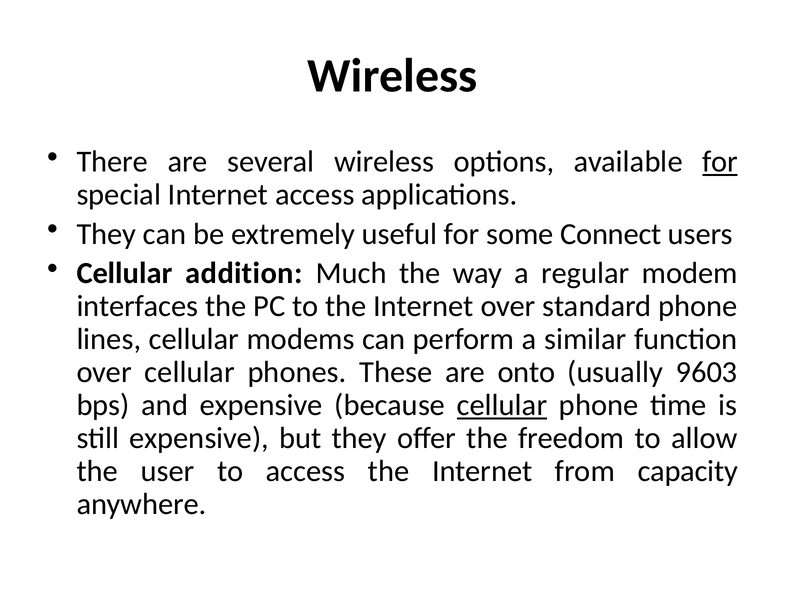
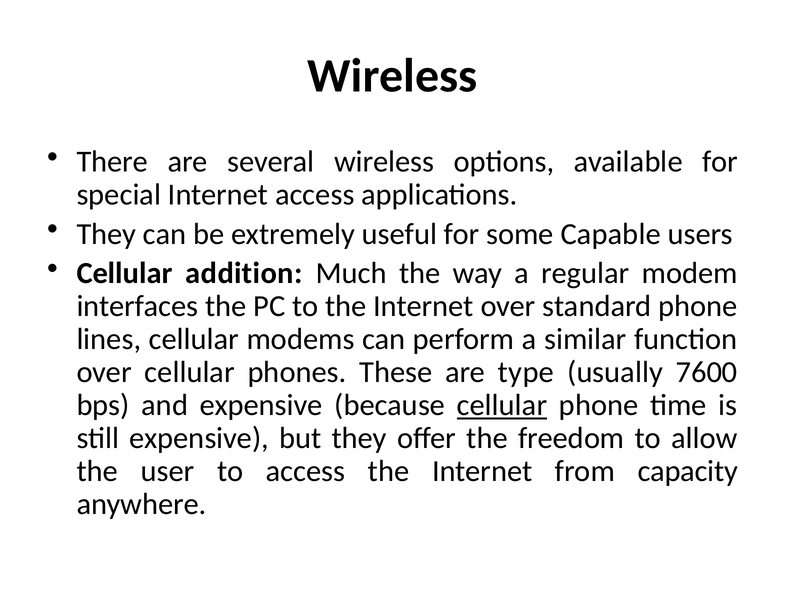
for underline: present -> none (720, 162)
Connect: Connect -> Capable (611, 234)
onto: onto -> type (526, 372)
9603: 9603 -> 7600 (707, 372)
